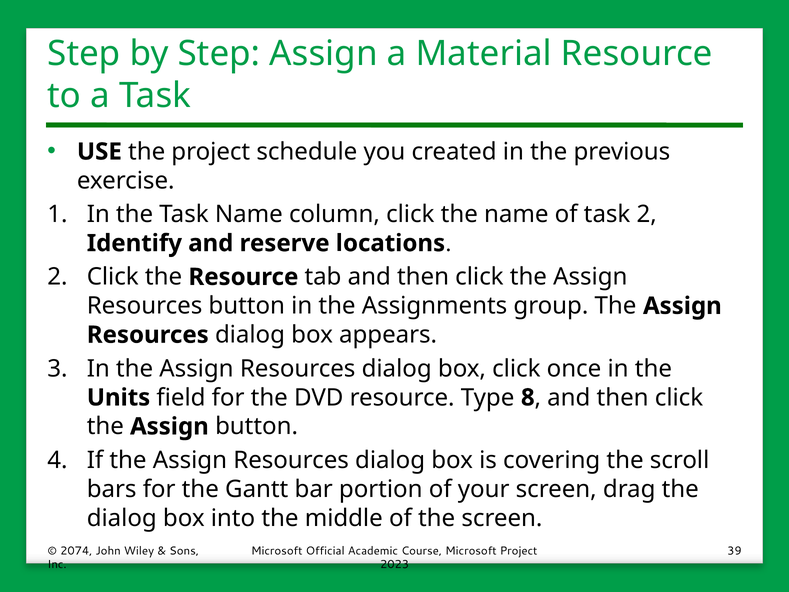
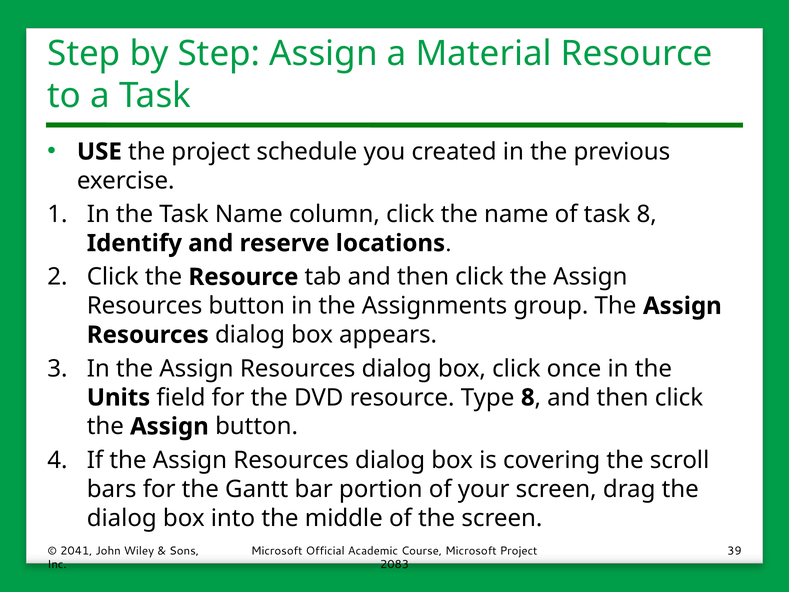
task 2: 2 -> 8 (647, 214)
2074: 2074 -> 2041 (76, 551)
2023: 2023 -> 2083 (395, 564)
